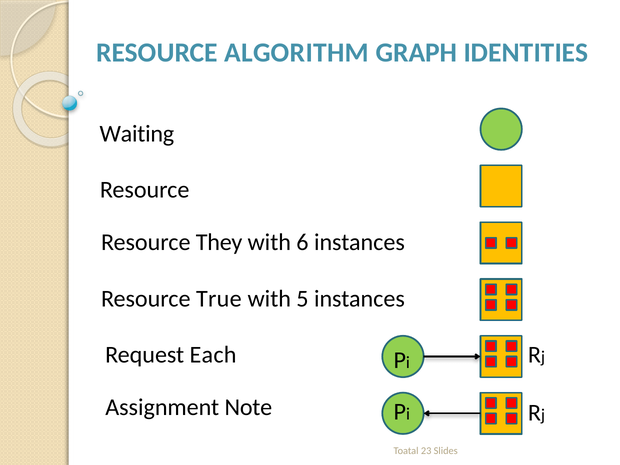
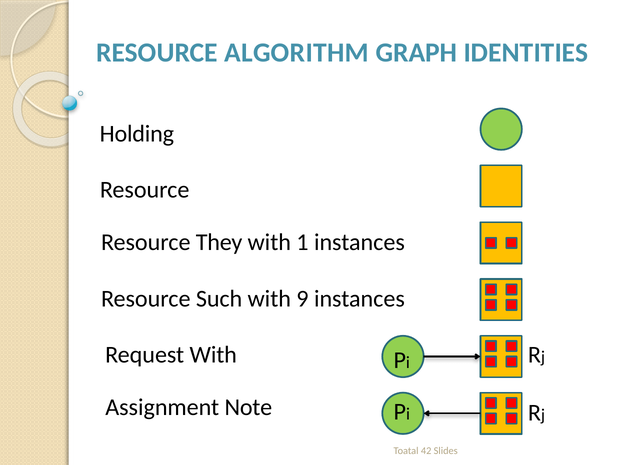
Waiting: Waiting -> Holding (137, 134)
6: 6 -> 1 (302, 242)
True: True -> Such (219, 299)
5: 5 -> 9 (302, 299)
Request Each: Each -> With (213, 355)
23: 23 -> 42 (426, 451)
